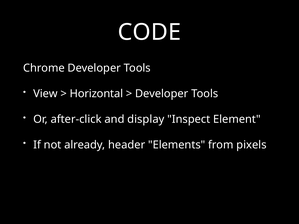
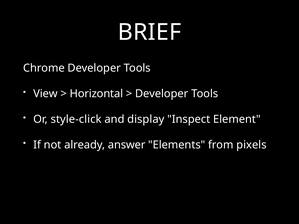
CODE: CODE -> BRIEF (149, 32)
after-click: after-click -> style-click (76, 119)
header: header -> answer (127, 145)
